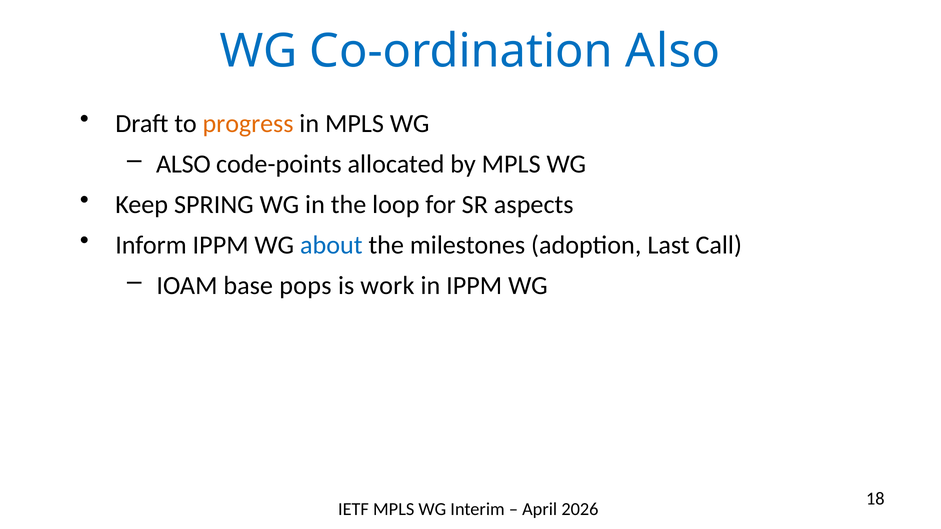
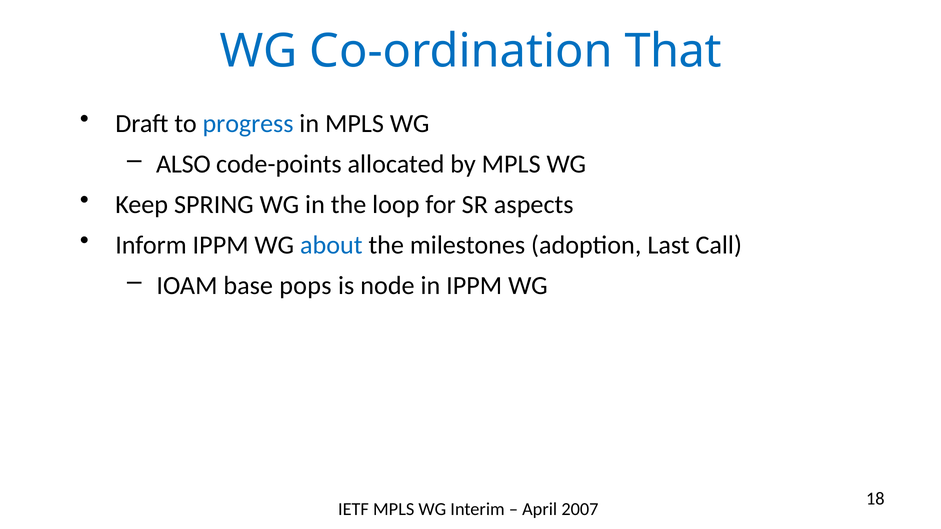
Co-ordination Also: Also -> That (673, 51)
progress colour: orange -> blue (248, 124)
work: work -> node (387, 286)
2026: 2026 -> 2007 (580, 510)
